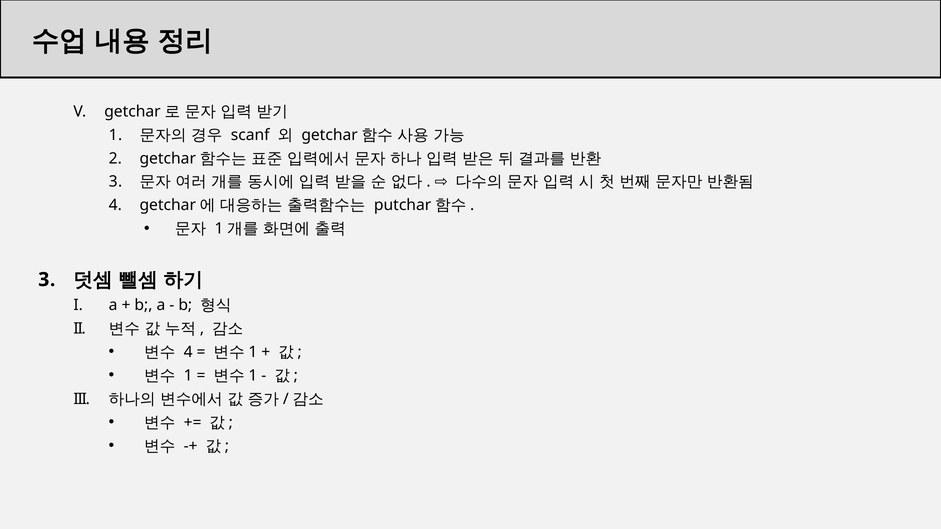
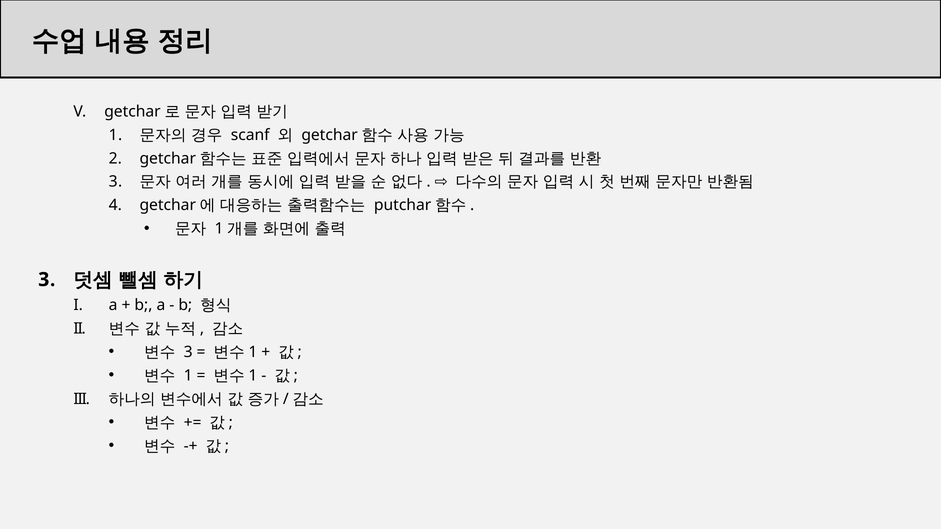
4: 4 -> 3 (188, 352)
